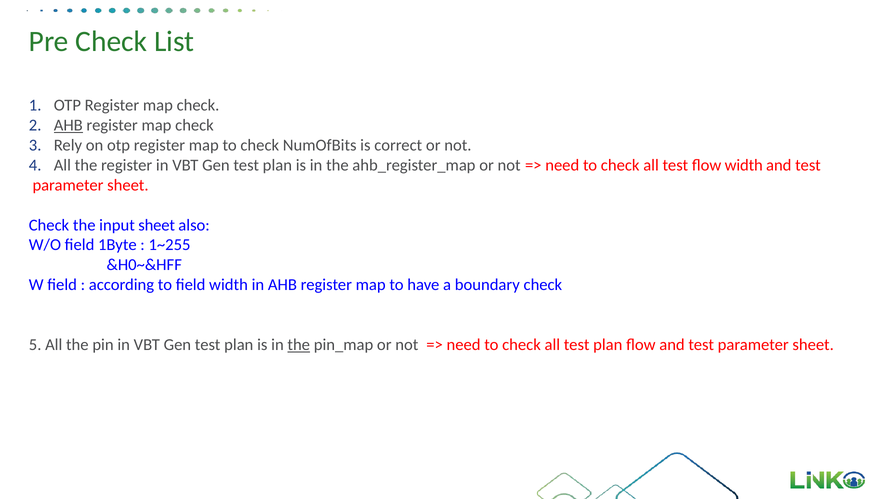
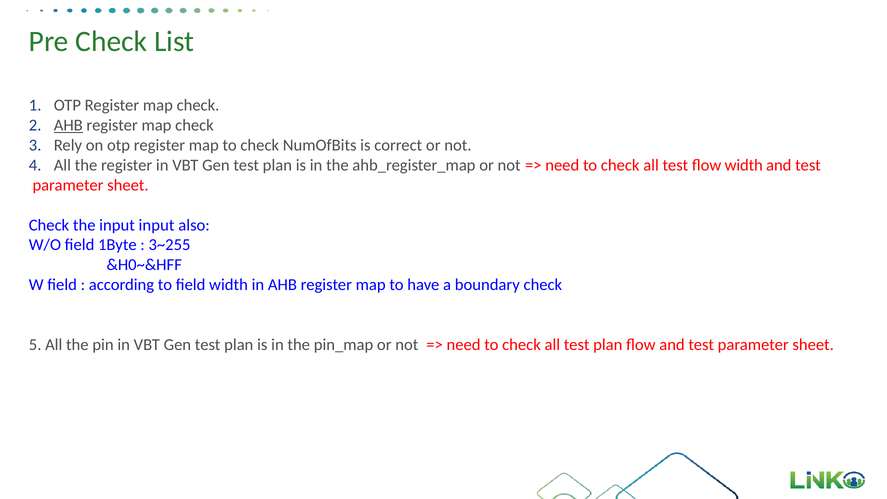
input sheet: sheet -> input (157, 225)
1~255: 1~255 -> 3~255 (170, 245)
the underline: present -> none (299, 345)
